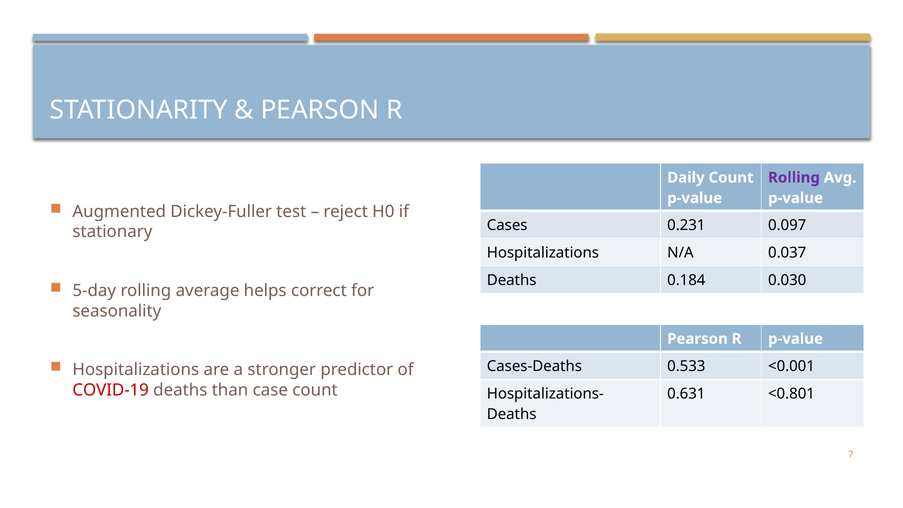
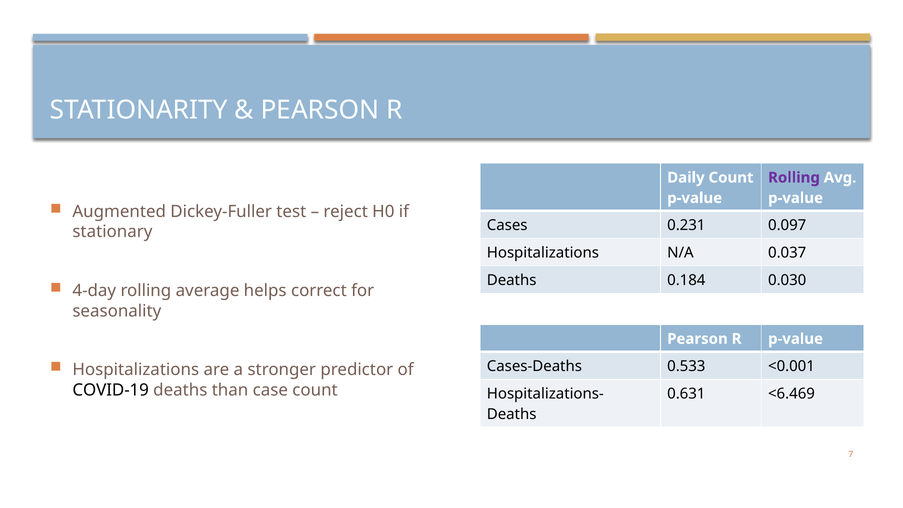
5-day: 5-day -> 4-day (94, 291)
COVID-19 colour: red -> black (111, 390)
<0.801: <0.801 -> <6.469 (791, 394)
